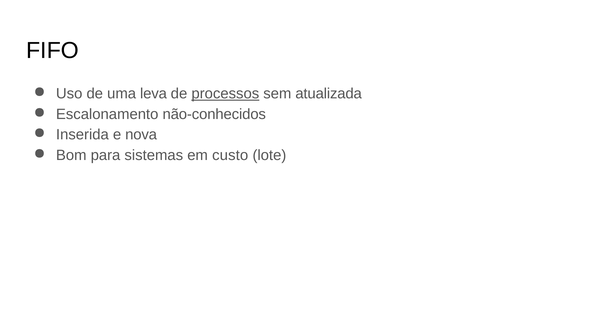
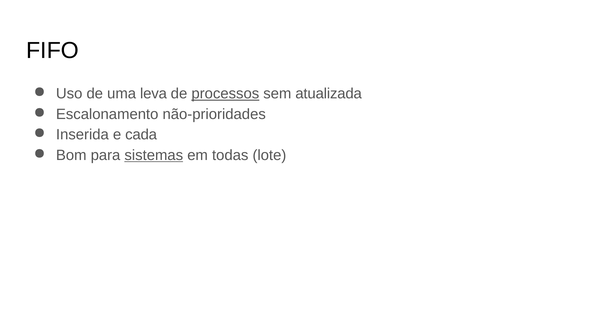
não-conhecidos: não-conhecidos -> não-prioridades (214, 114)
nova: nova -> cada (141, 135)
sistemas underline: none -> present (154, 155)
custo: custo -> todas (230, 155)
